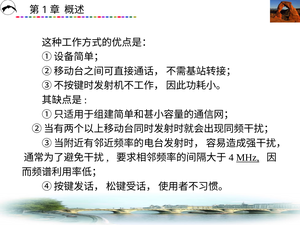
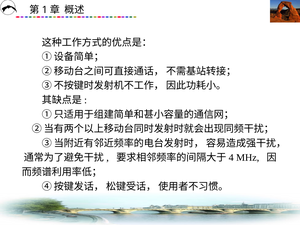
MHz underline: present -> none (248, 158)
